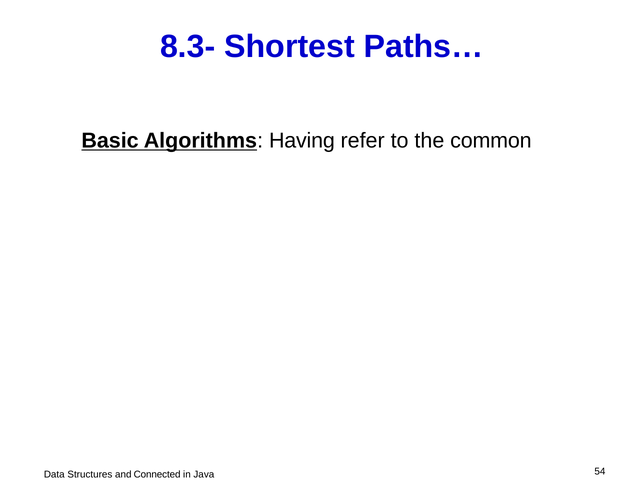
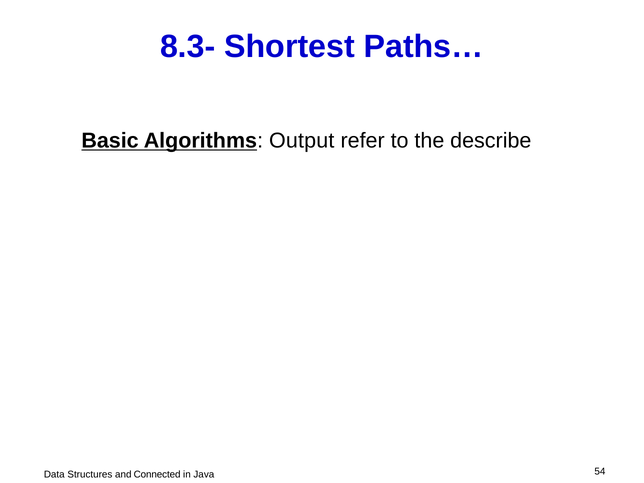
Having: Having -> Output (302, 141)
common: common -> describe (491, 141)
